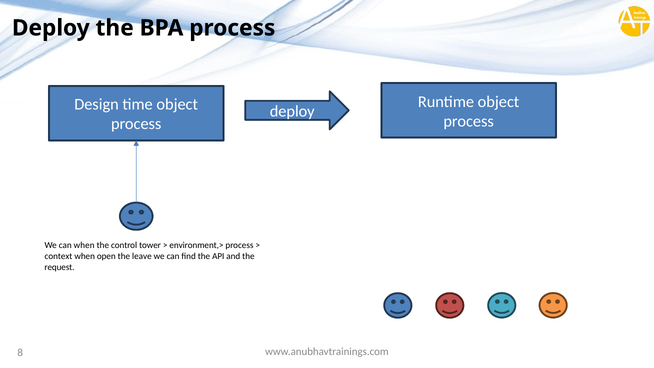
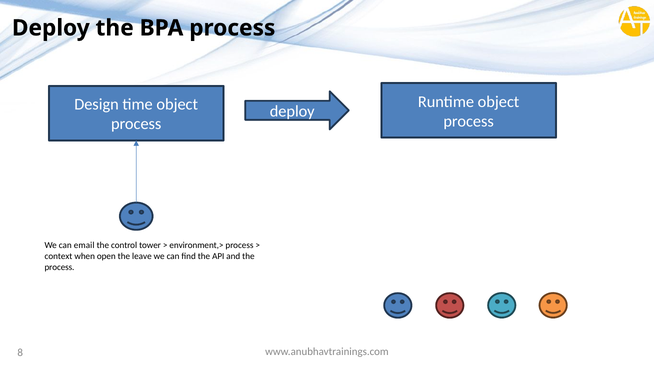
can when: when -> email (84, 245)
request: request -> process (59, 267)
